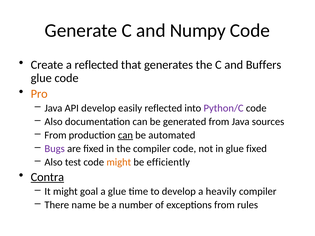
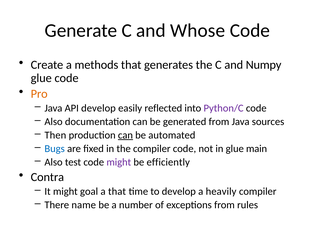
Numpy: Numpy -> Whose (198, 30)
a reflected: reflected -> methods (96, 65)
Buffers: Buffers -> Numpy (264, 65)
From: From -> Then (55, 135)
Bugs colour: purple -> blue (55, 149)
glue fixed: fixed -> main (257, 149)
might colour: orange -> purple (119, 162)
Contra underline: present -> none (47, 177)
a glue: glue -> that (117, 192)
